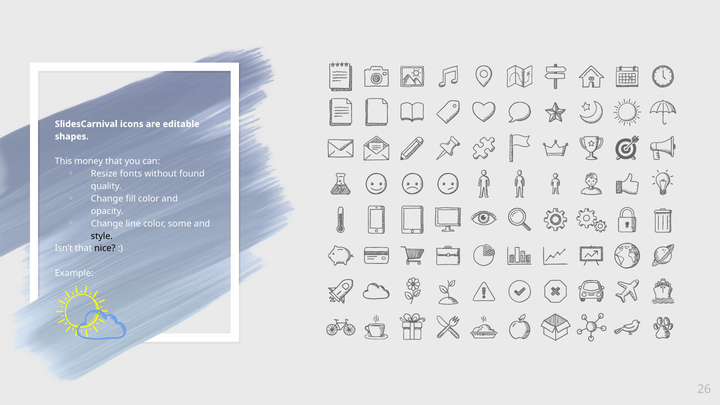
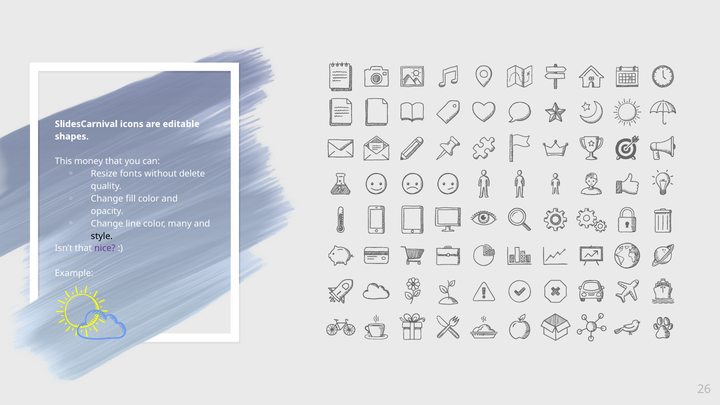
found: found -> delete (192, 174)
some: some -> many (180, 224)
nice colour: black -> purple (105, 248)
